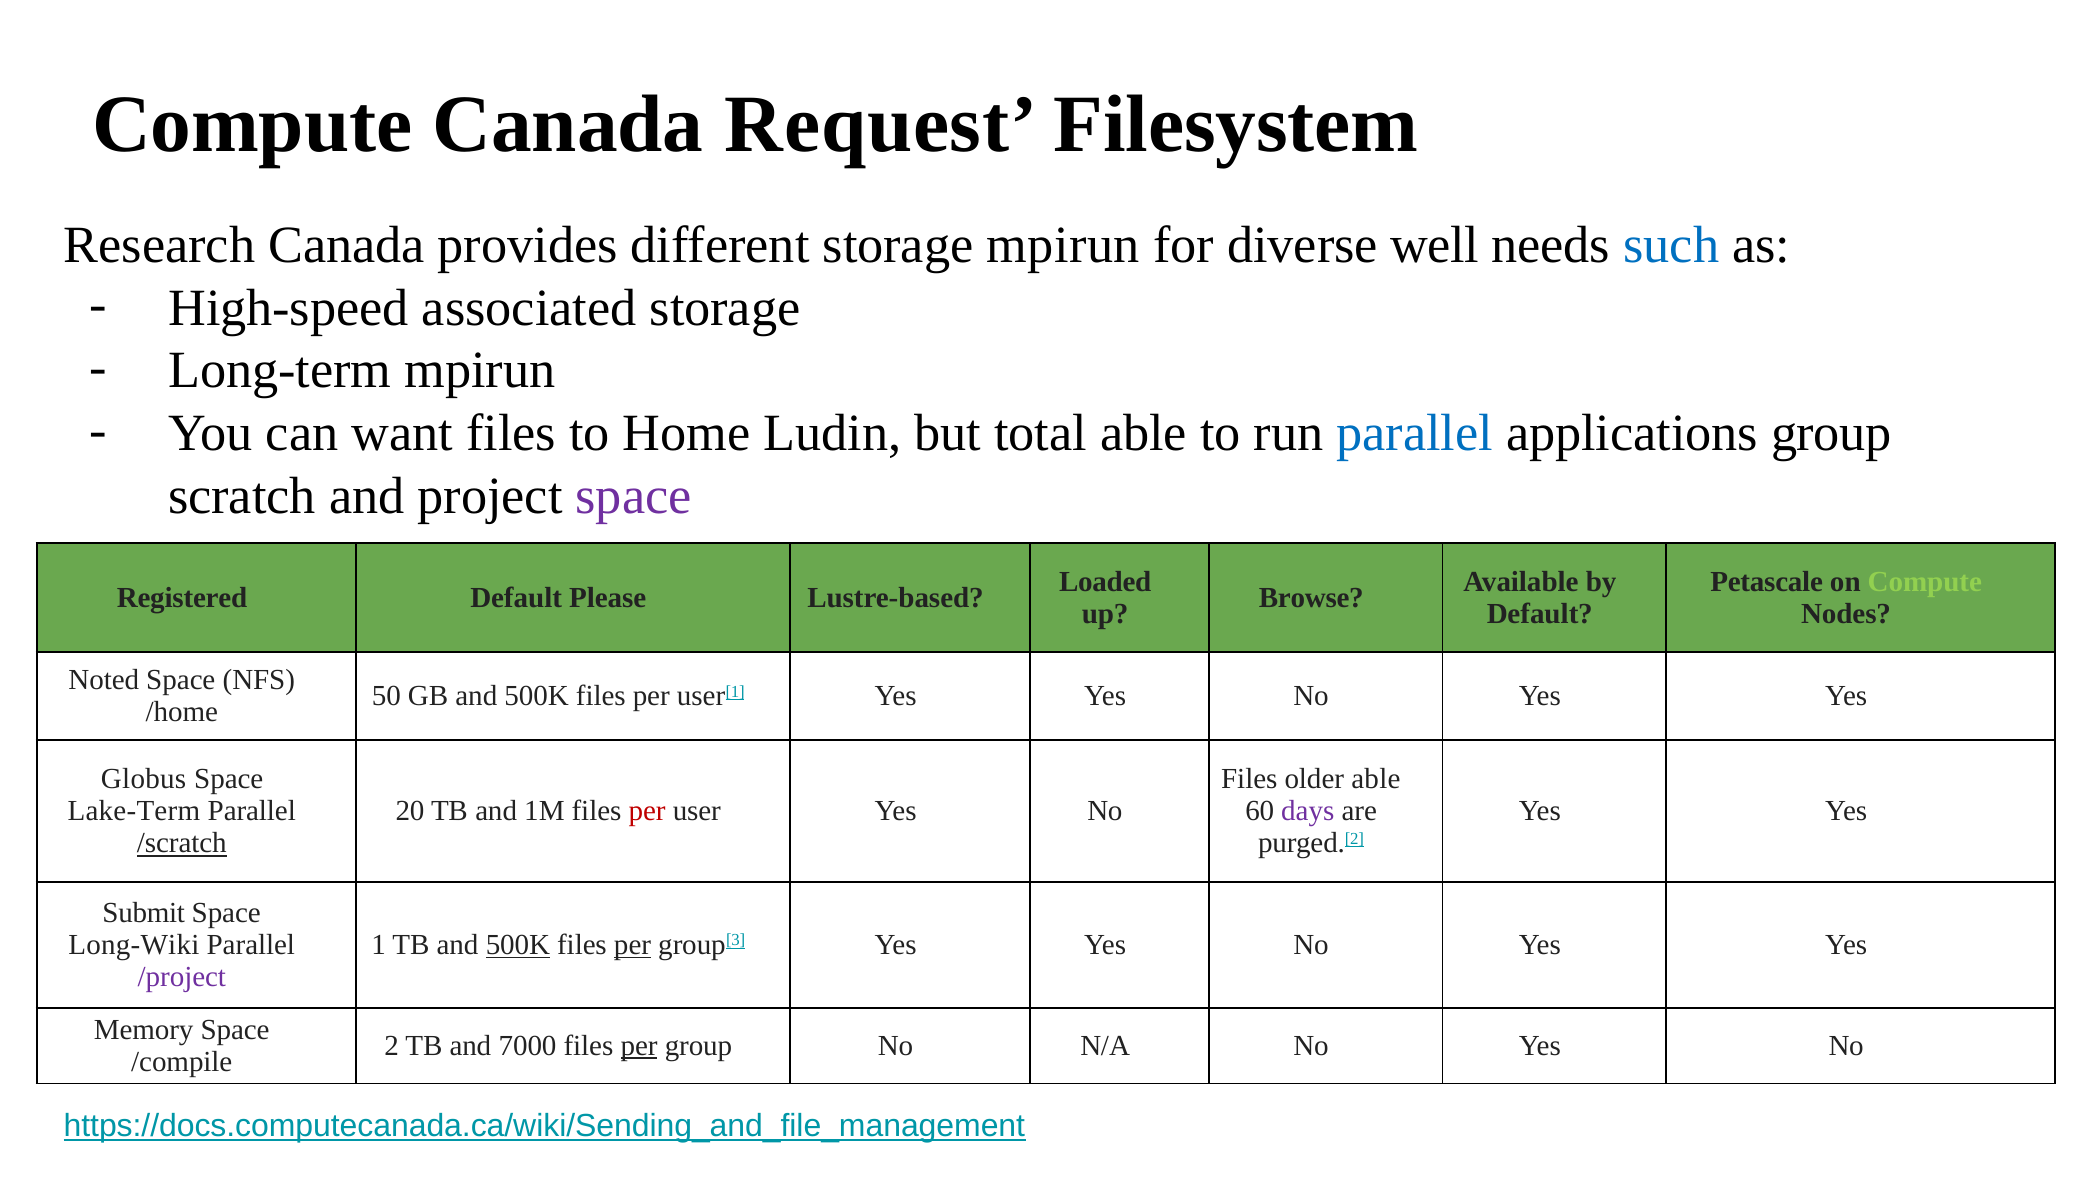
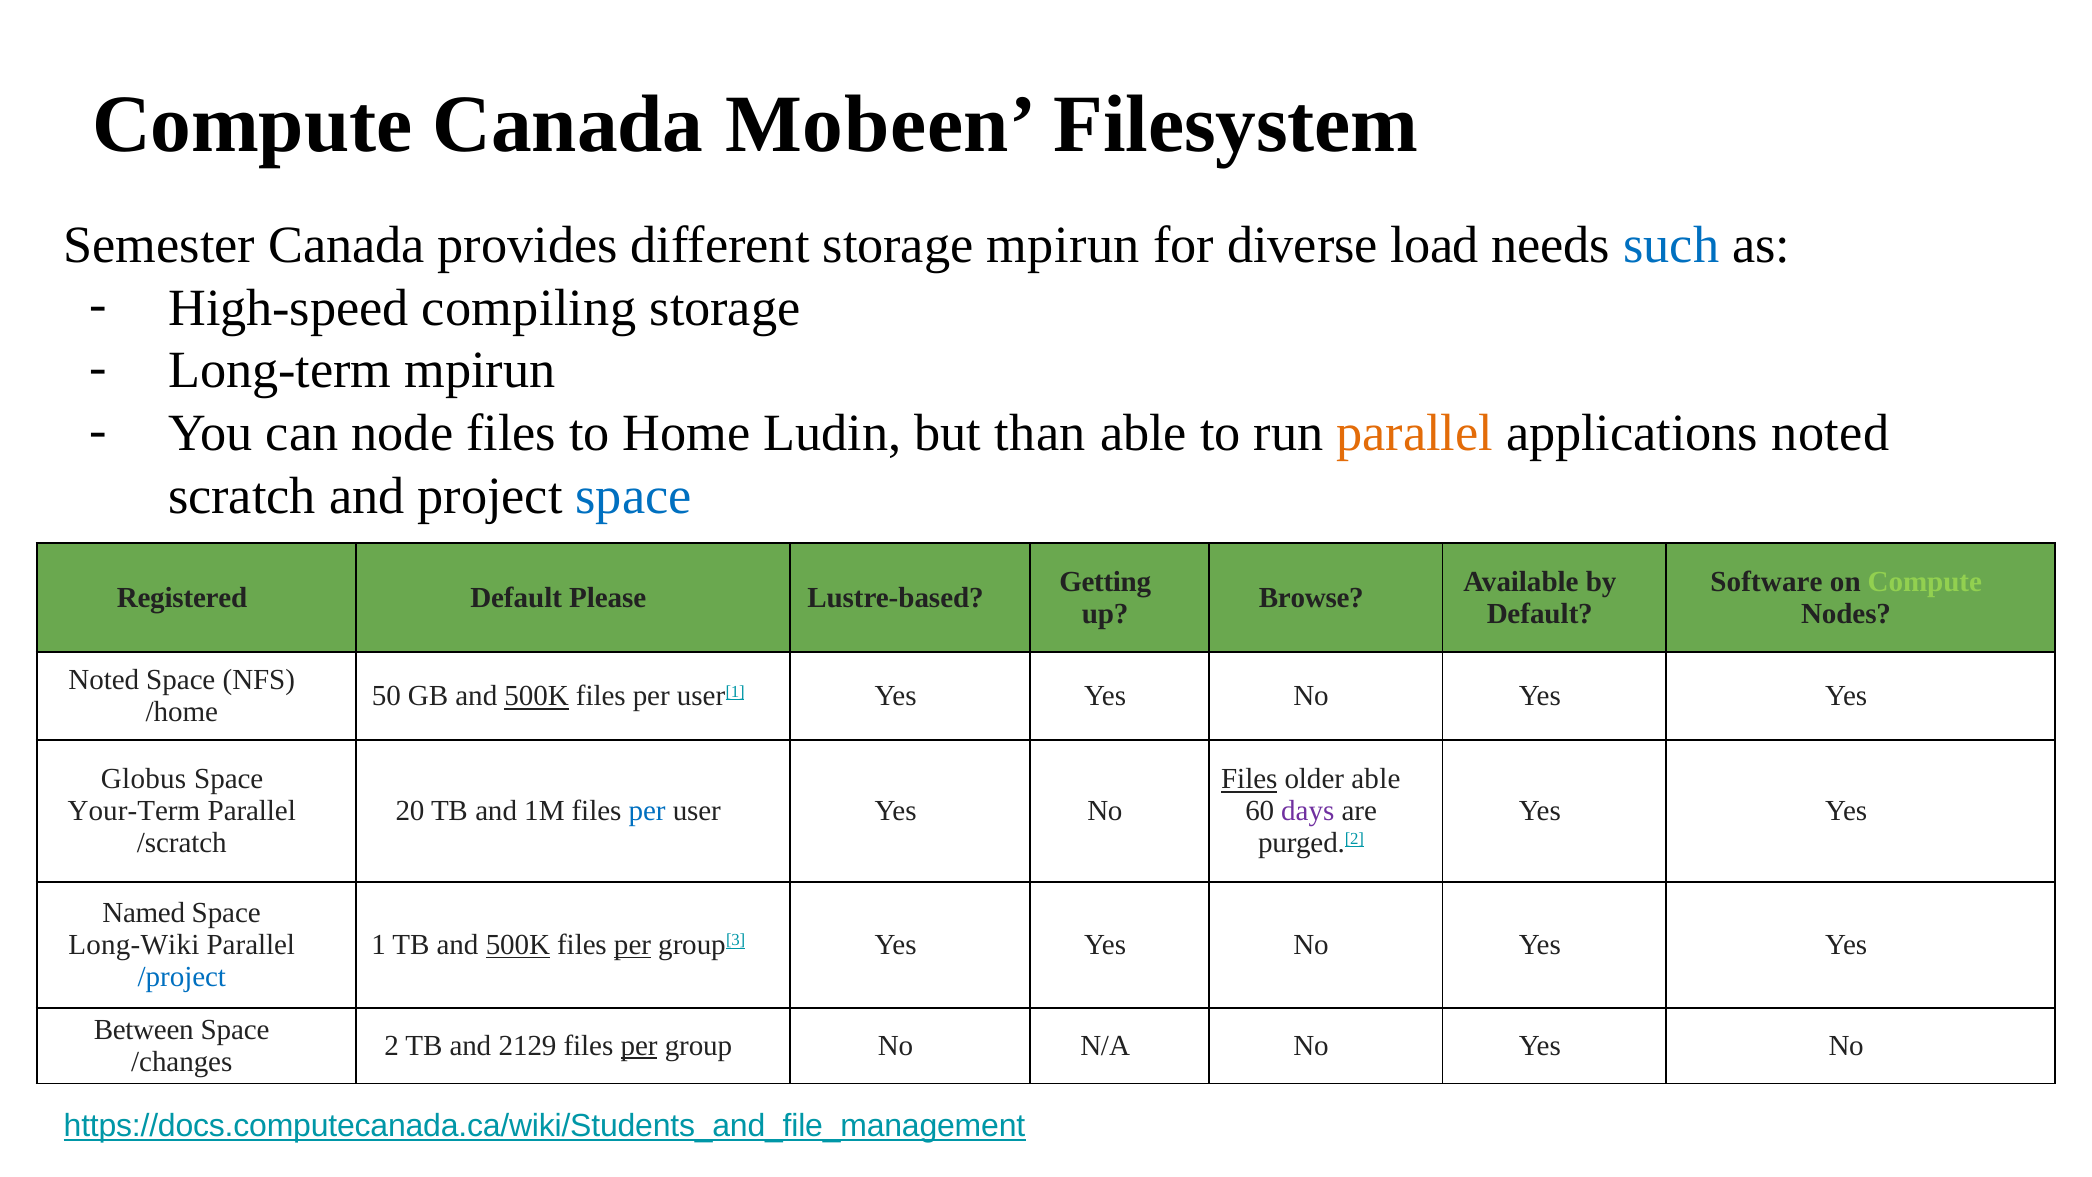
Request: Request -> Mobeen (881, 125)
Research: Research -> Semester (159, 245)
well: well -> load (1435, 245)
associated: associated -> compiling (529, 308)
want: want -> node (402, 433)
total: total -> than (1040, 433)
parallel colour: blue -> orange (1415, 433)
applications group: group -> noted (1831, 433)
space colour: purple -> blue (634, 496)
Loaded: Loaded -> Getting (1105, 582)
Petascale: Petascale -> Software (1766, 582)
500K underline: none -> present (537, 696)
Files underline: none -> present (1249, 779)
Lake-Term: Lake-Term -> Your-Term (134, 811)
per colour: red -> blue (647, 811)
/scratch underline: present -> none (182, 843)
Submit: Submit -> Named (144, 913)
/project colour: purple -> blue (182, 977)
Memory: Memory -> Between (144, 1030)
7000: 7000 -> 2129 (528, 1046)
/compile: /compile -> /changes (182, 1062)
https://docs.computecanada.ca/wiki/Sending_and_file_management: https://docs.computecanada.ca/wiki/Sending_and_file_management -> https://docs.computecanada.ca/wiki/Students_and_file_management (544, 1126)
